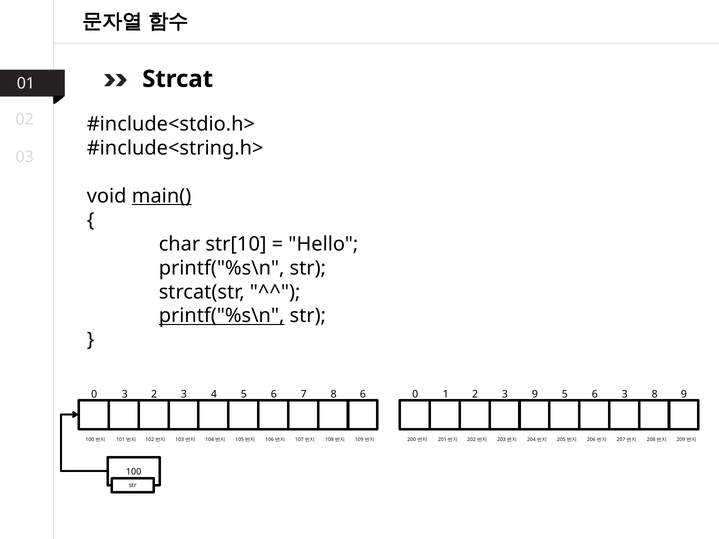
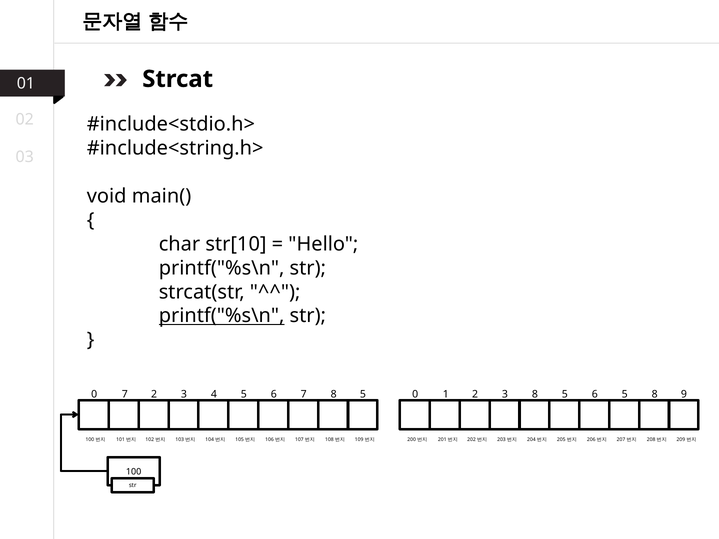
main( underline: present -> none (162, 196)
0 3: 3 -> 7 (125, 395)
7 8 6: 6 -> 5 (363, 395)
3 9: 9 -> 8 (535, 395)
6 3: 3 -> 5 (625, 395)
